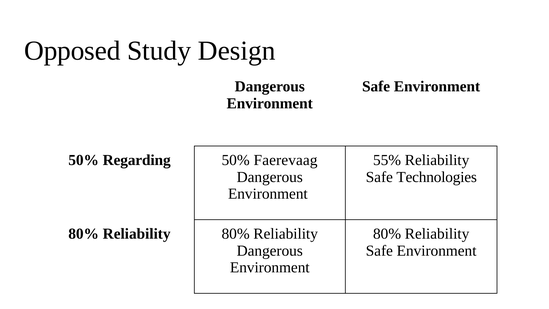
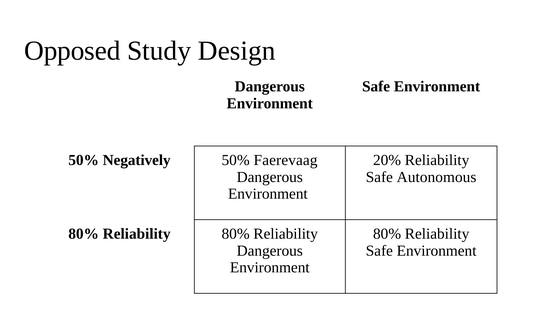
Regarding: Regarding -> Negatively (137, 160)
55%: 55% -> 20% (387, 160)
Technologies: Technologies -> Autonomous (437, 177)
